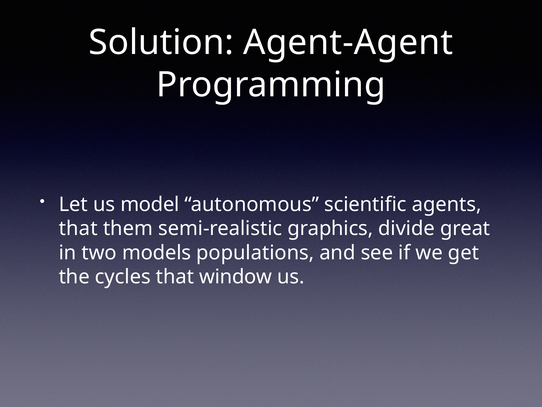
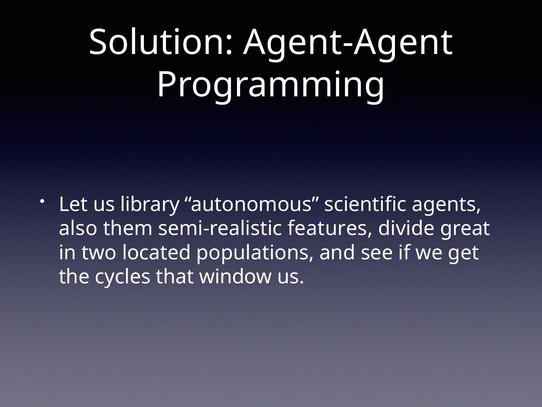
model: model -> library (150, 204)
that: that -> also (78, 228)
graphics: graphics -> features (330, 228)
models: models -> located (157, 252)
